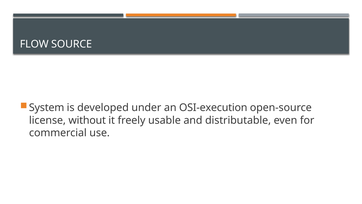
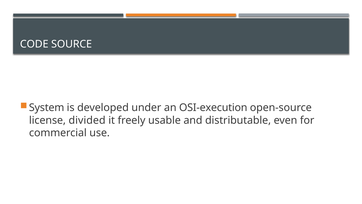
FLOW: FLOW -> CODE (34, 44)
without: without -> divided (87, 120)
